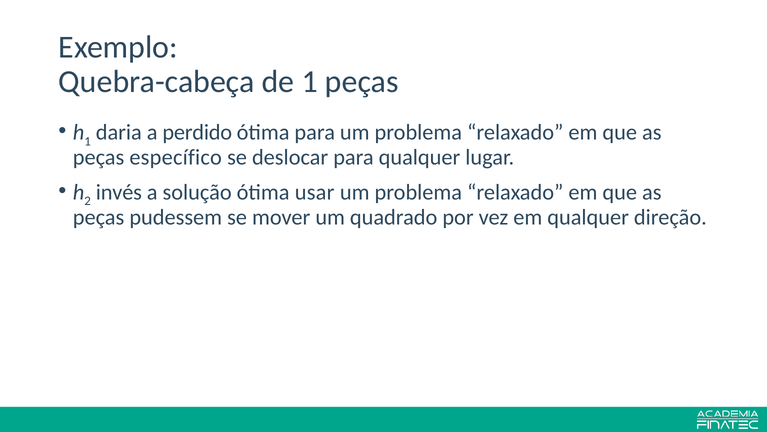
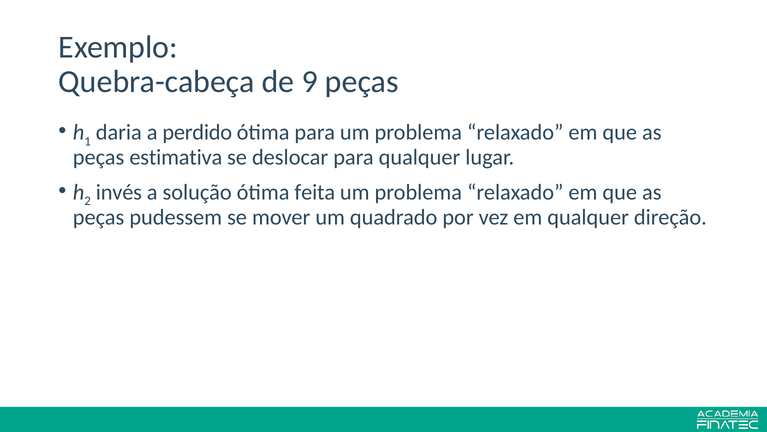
de 1: 1 -> 9 (310, 82)
específico: específico -> estimativa (176, 157)
usar: usar -> feita (315, 192)
